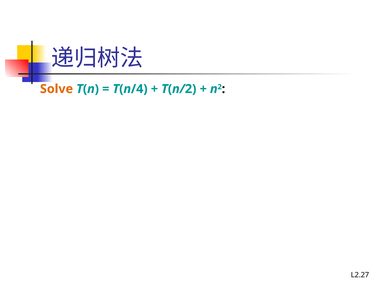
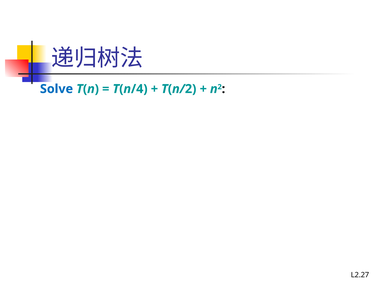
Solve colour: orange -> blue (57, 89)
